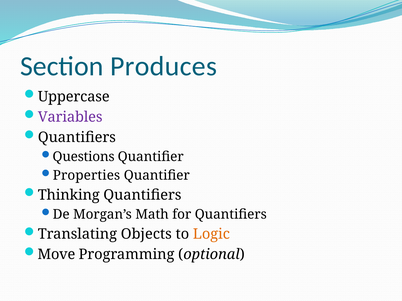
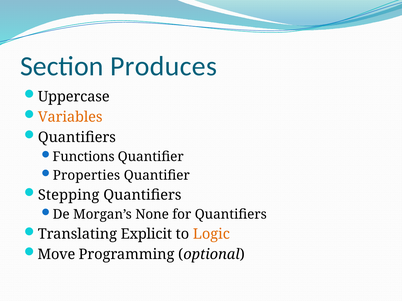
Variables colour: purple -> orange (70, 117)
Questions: Questions -> Functions (84, 157)
Thinking: Thinking -> Stepping (69, 195)
Math: Math -> None (152, 215)
Objects: Objects -> Explicit (146, 234)
